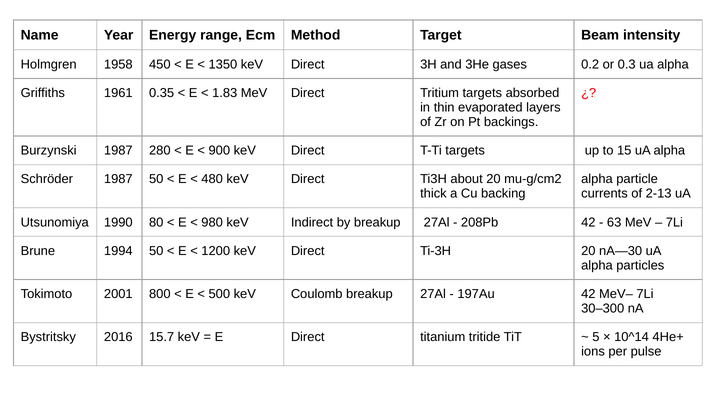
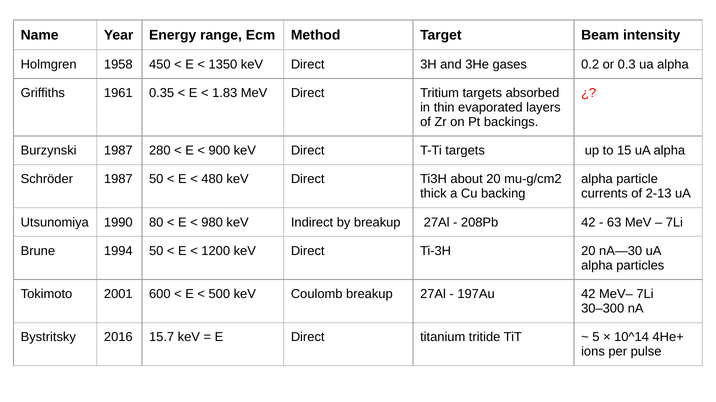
800: 800 -> 600 (160, 295)
